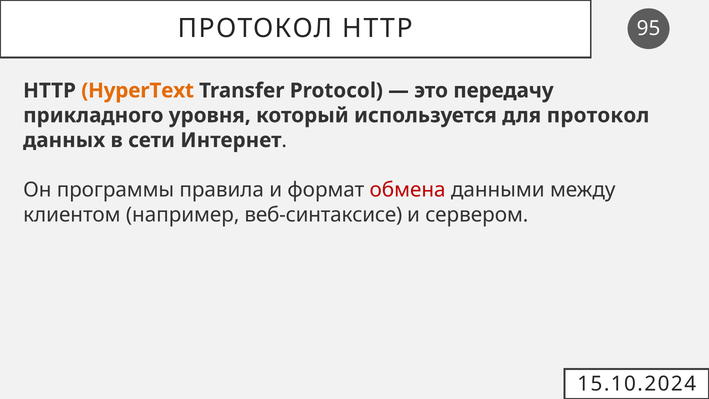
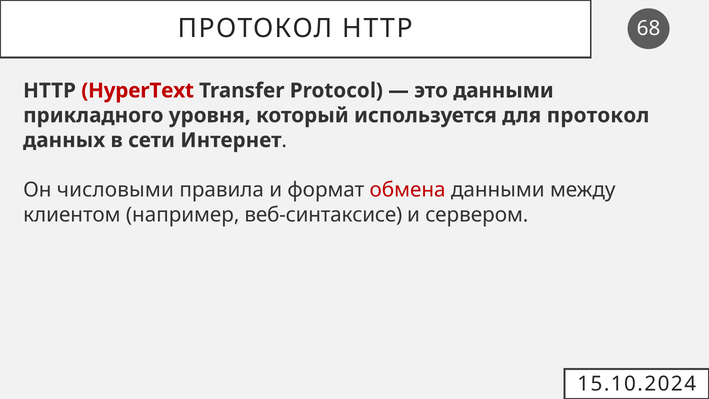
95: 95 -> 68 (649, 28)
HyperText colour: orange -> red (138, 91)
это передачу: передачу -> данными (503, 91)
программы: программы -> числовыми (115, 190)
